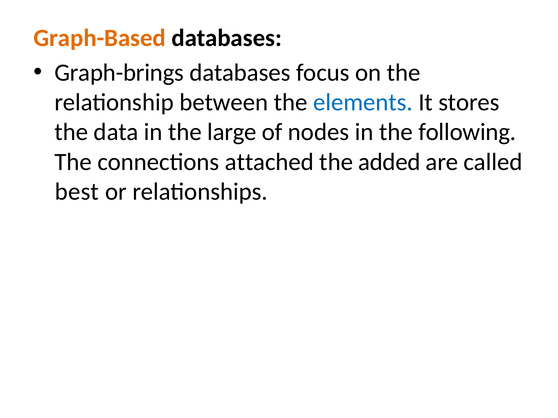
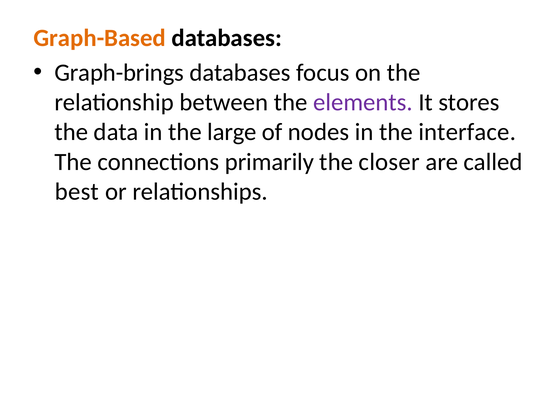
elements colour: blue -> purple (363, 103)
following: following -> interface (467, 132)
attached: attached -> primarily (269, 162)
added: added -> closer (389, 162)
